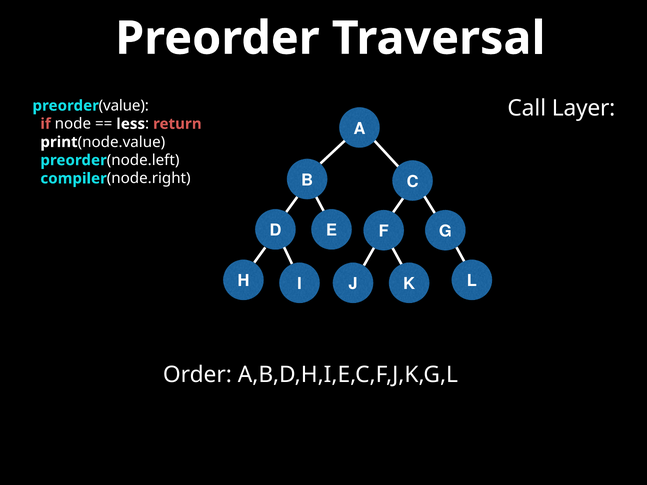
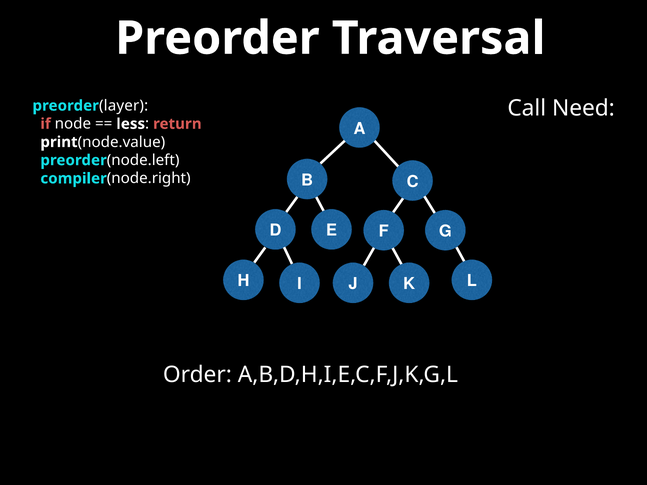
Layer: Layer -> Need (583, 108)
value: value -> layer (124, 106)
